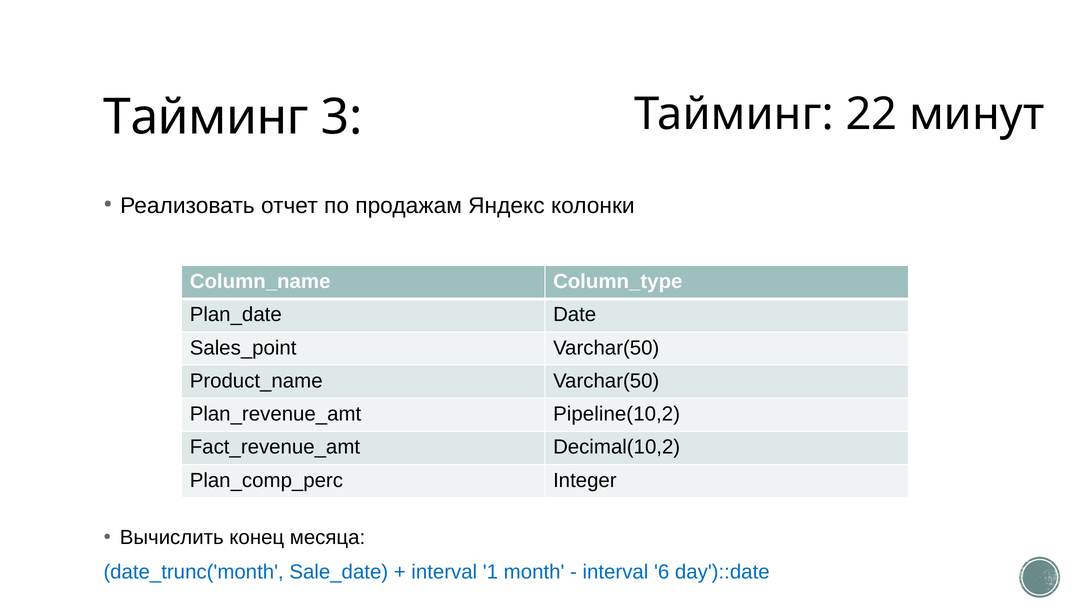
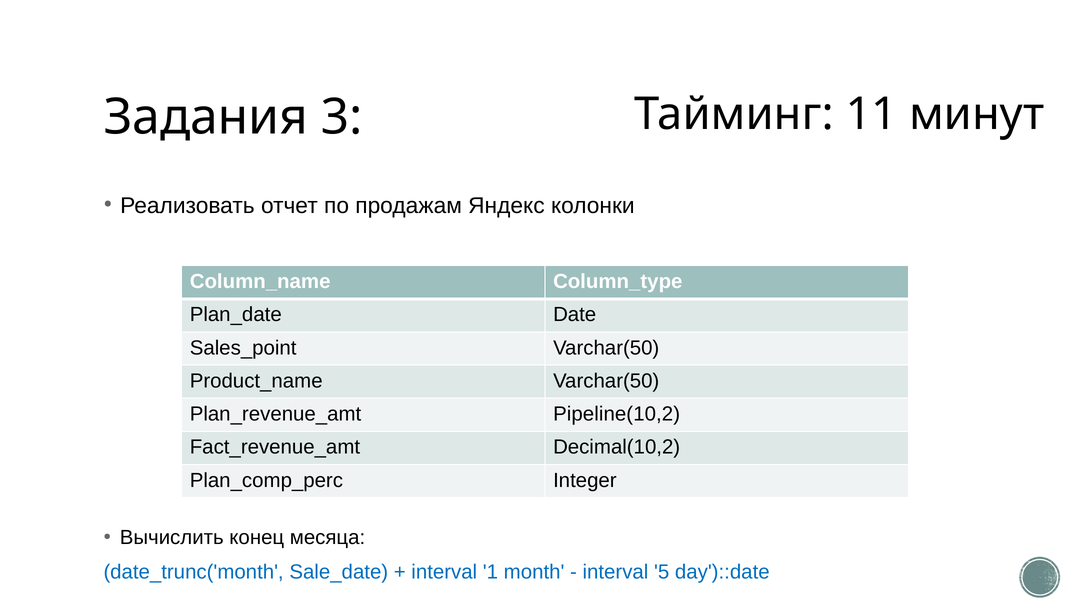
22: 22 -> 11 (872, 114)
Тайминг: Тайминг -> Задания (206, 117)
6: 6 -> 5 (662, 572)
